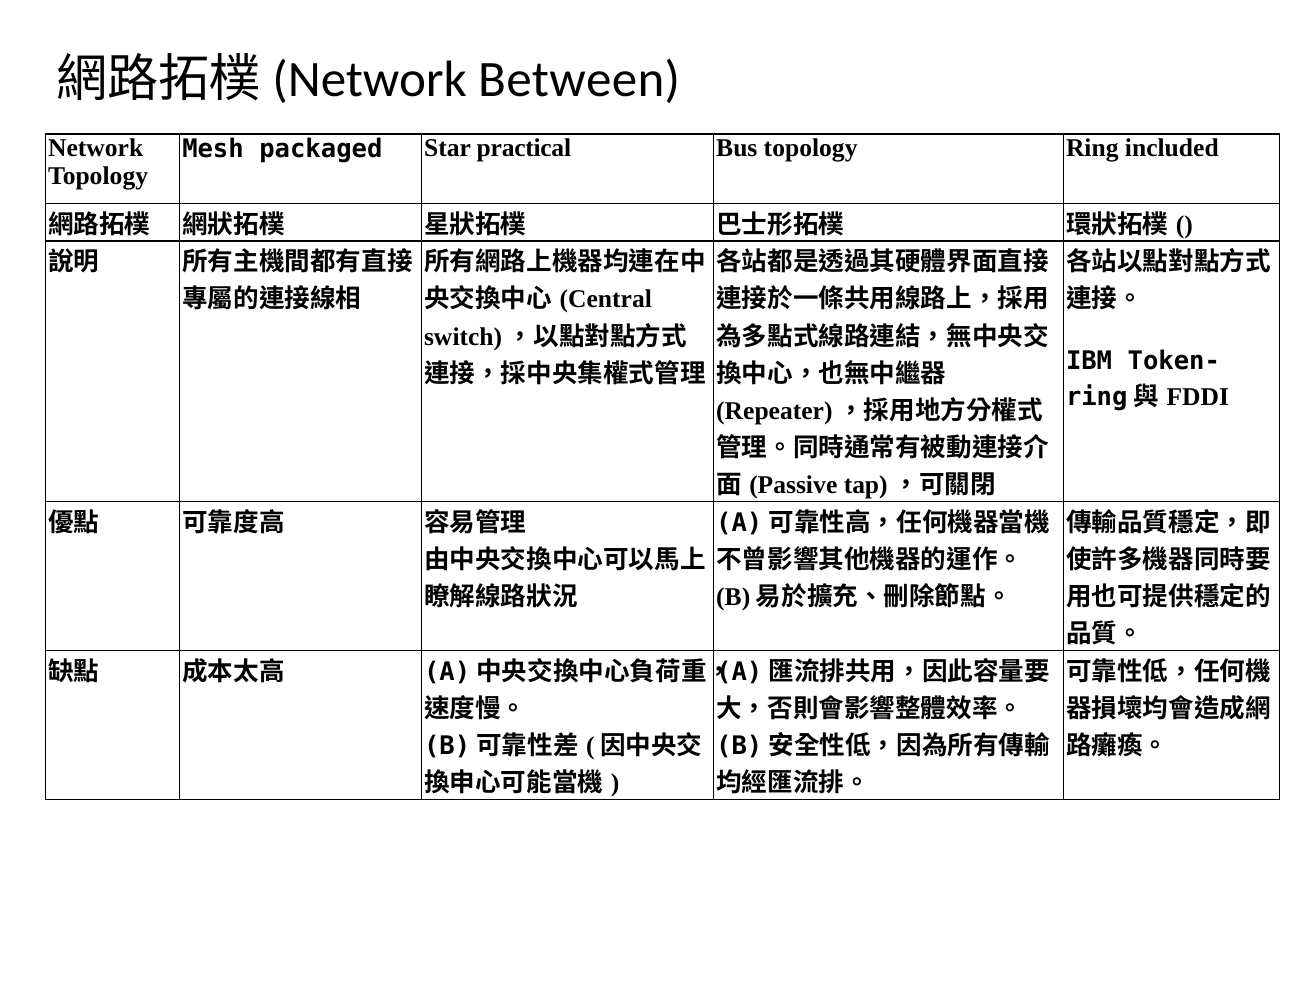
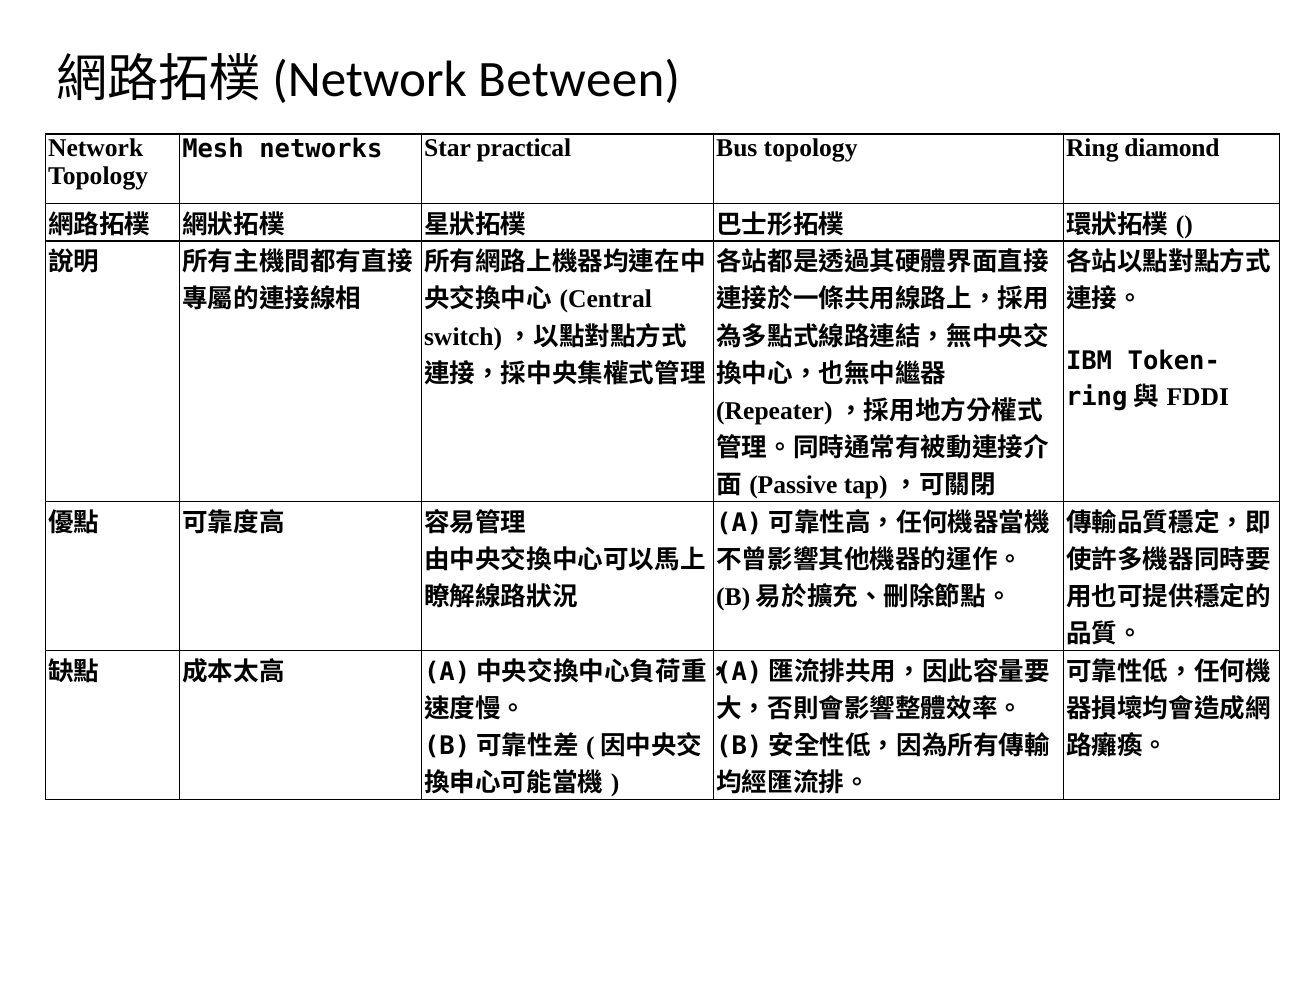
packaged: packaged -> networks (321, 149)
included: included -> diamond (1172, 148)
